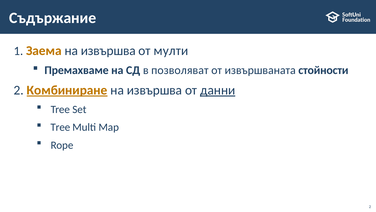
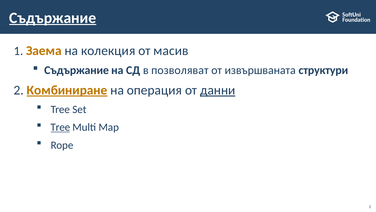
Съдържание underline: none -> present (53, 18)
извършва: извършва -> колекция (108, 51)
мулти: мулти -> масив (171, 51)
Премахваме: Премахваме -> Съдържание (77, 70)
стойности: стойности -> структури (323, 70)
извършва: извършва -> операция (154, 90)
Tree underline: none -> present (60, 127)
